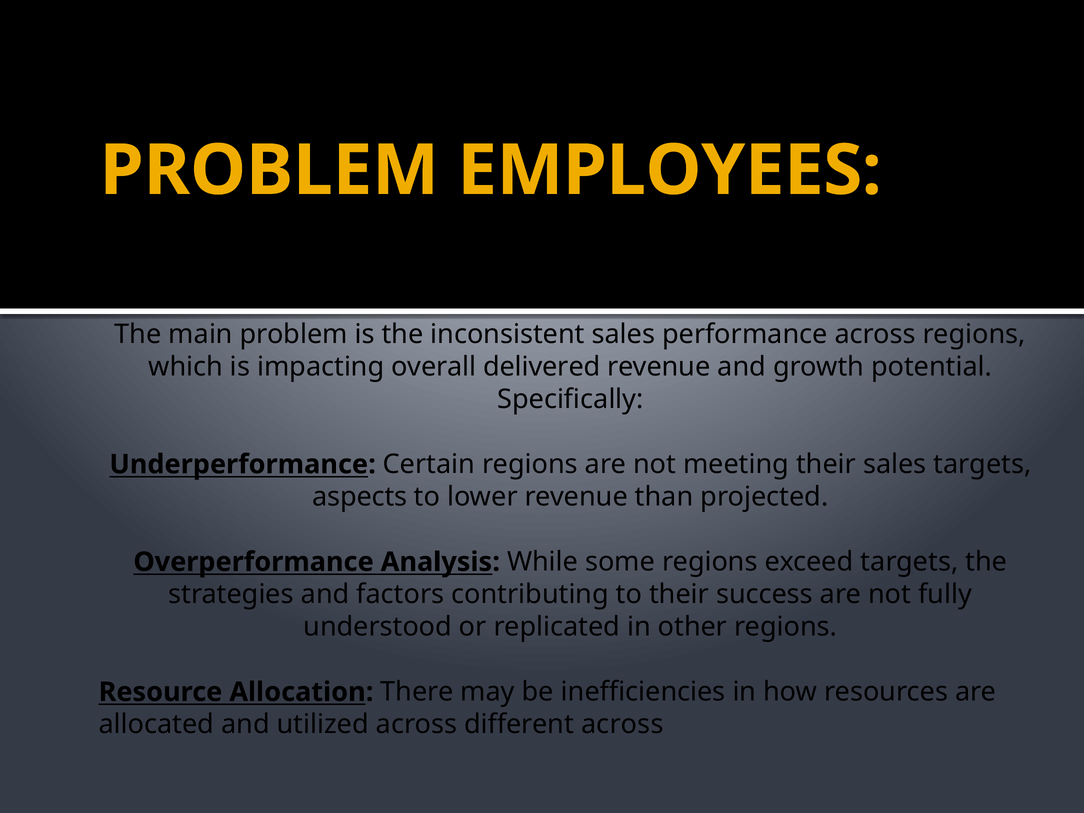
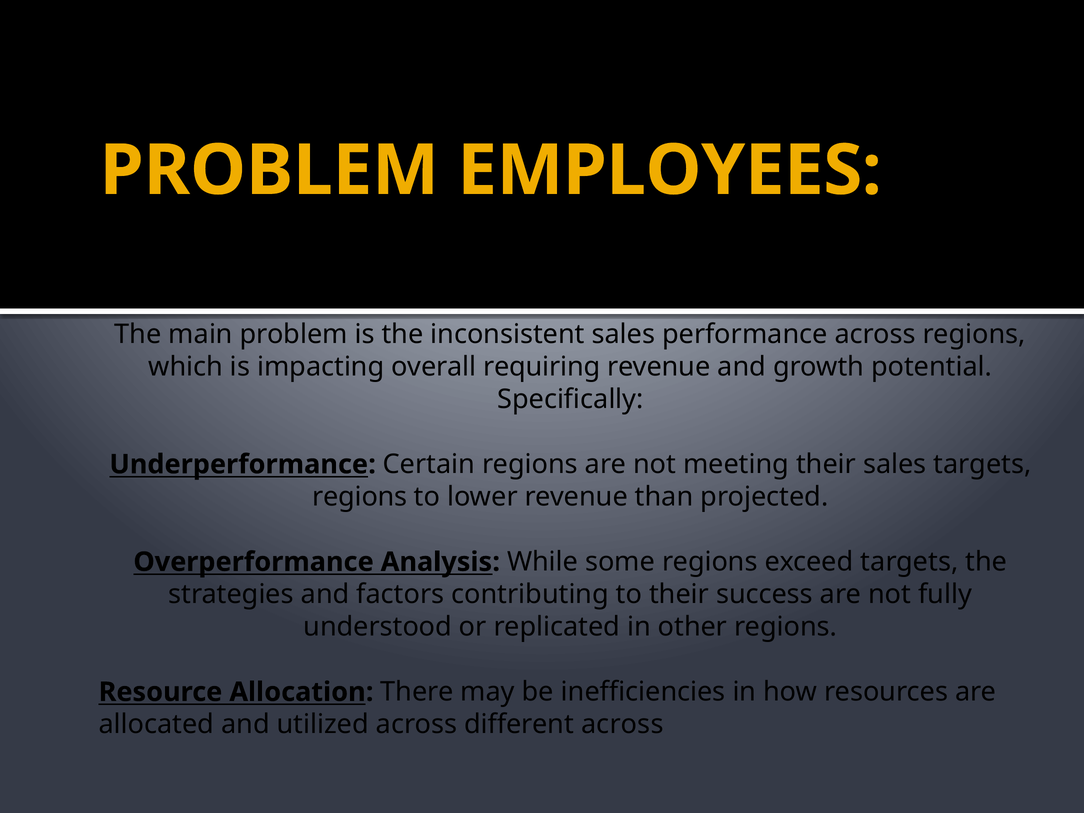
delivered: delivered -> requiring (542, 367)
aspects: aspects -> regions (360, 497)
